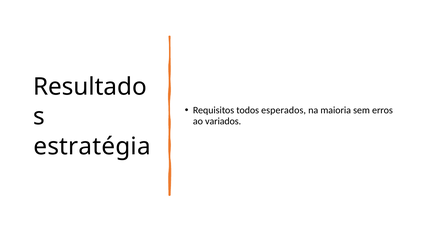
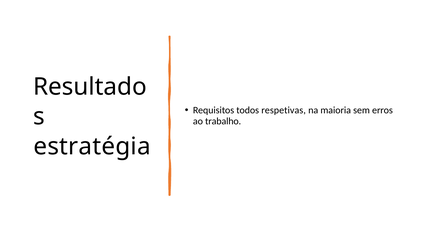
esperados: esperados -> respetivas (284, 110)
variados: variados -> trabalho (223, 121)
